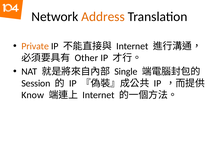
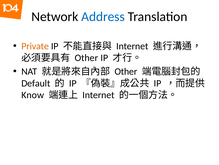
Address colour: orange -> blue (103, 17)
Single: Single -> Other (126, 71)
Session: Session -> Default (36, 83)
